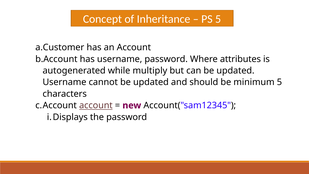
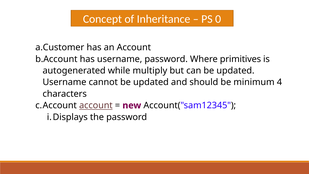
PS 5: 5 -> 0 (218, 19)
attributes: attributes -> primitives (240, 59)
minimum 5: 5 -> 4 (279, 82)
